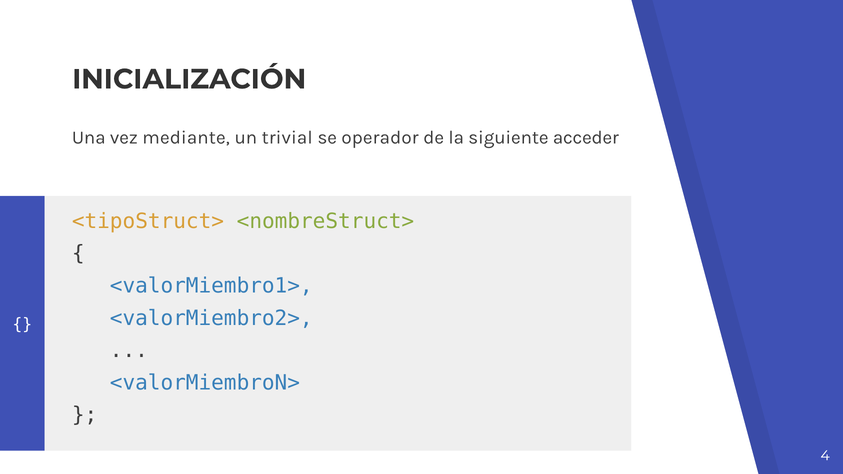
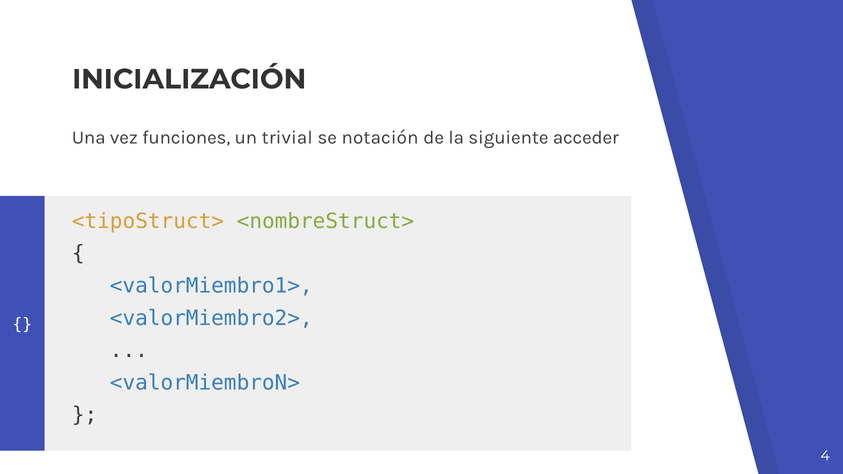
mediante: mediante -> funciones (186, 138)
operador: operador -> notación (380, 138)
